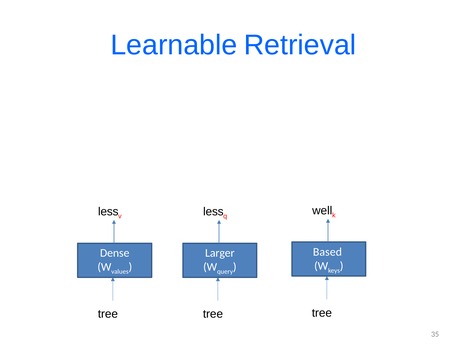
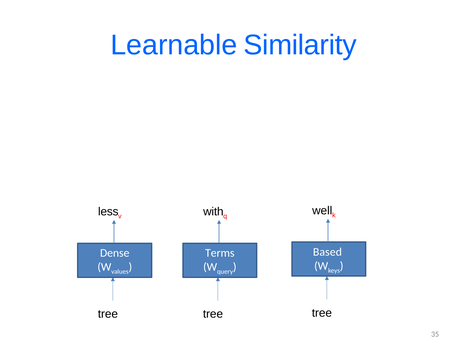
Retrieval: Retrieval -> Similarity (300, 45)
less: less -> with (213, 212)
Larger: Larger -> Terms (220, 253)
